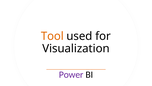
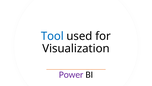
Tool colour: orange -> blue (52, 36)
